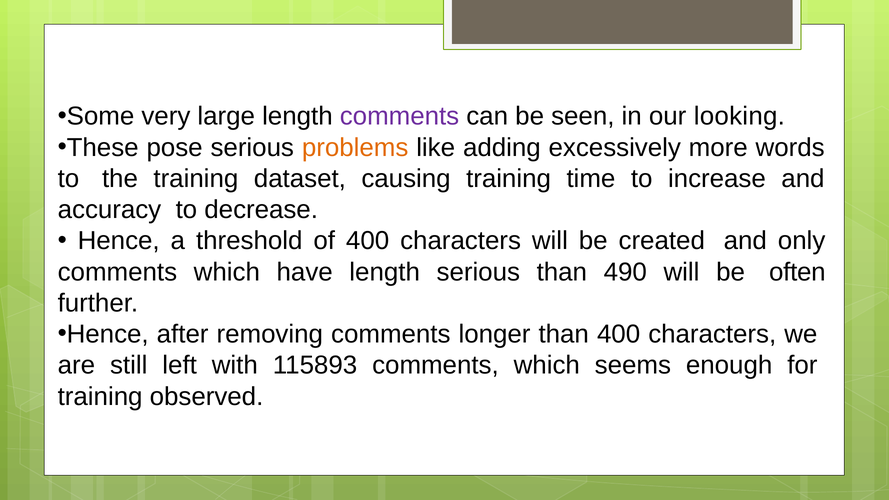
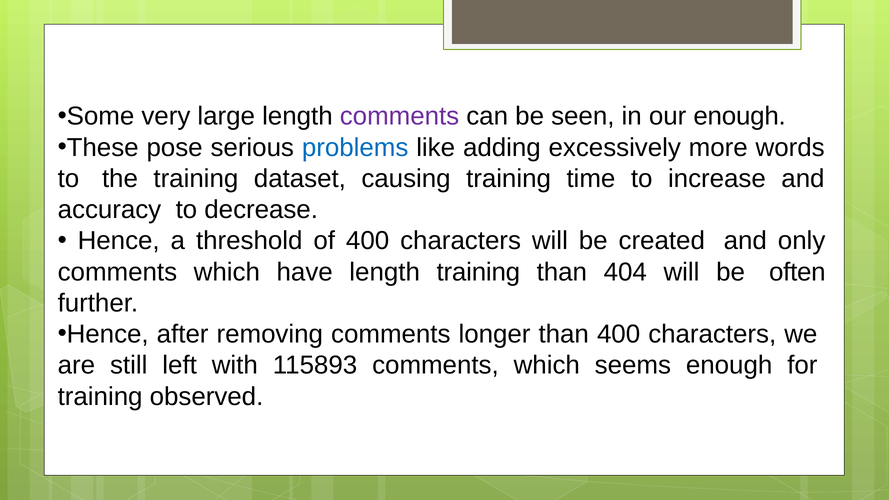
our looking: looking -> enough (740, 116)
problems colour: orange -> blue (355, 148)
length serious: serious -> training (478, 272)
490: 490 -> 404 (625, 272)
